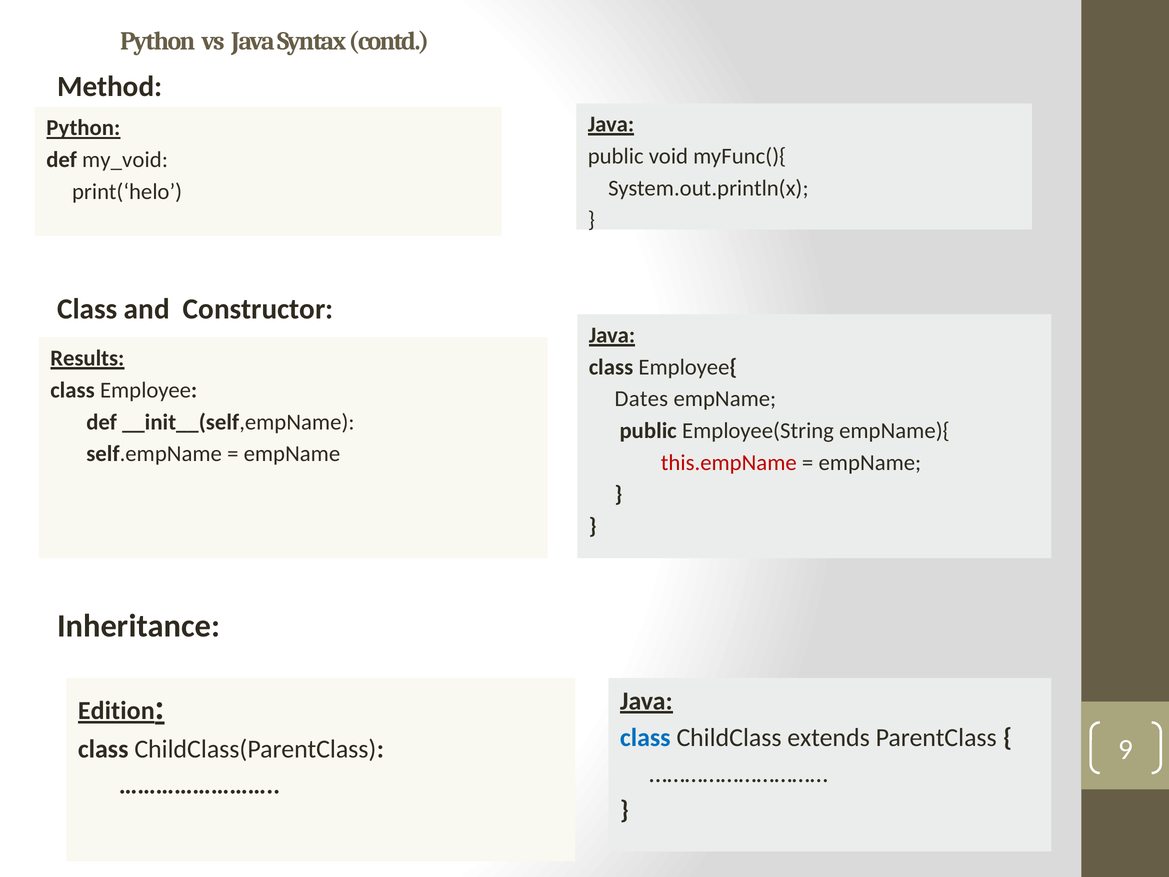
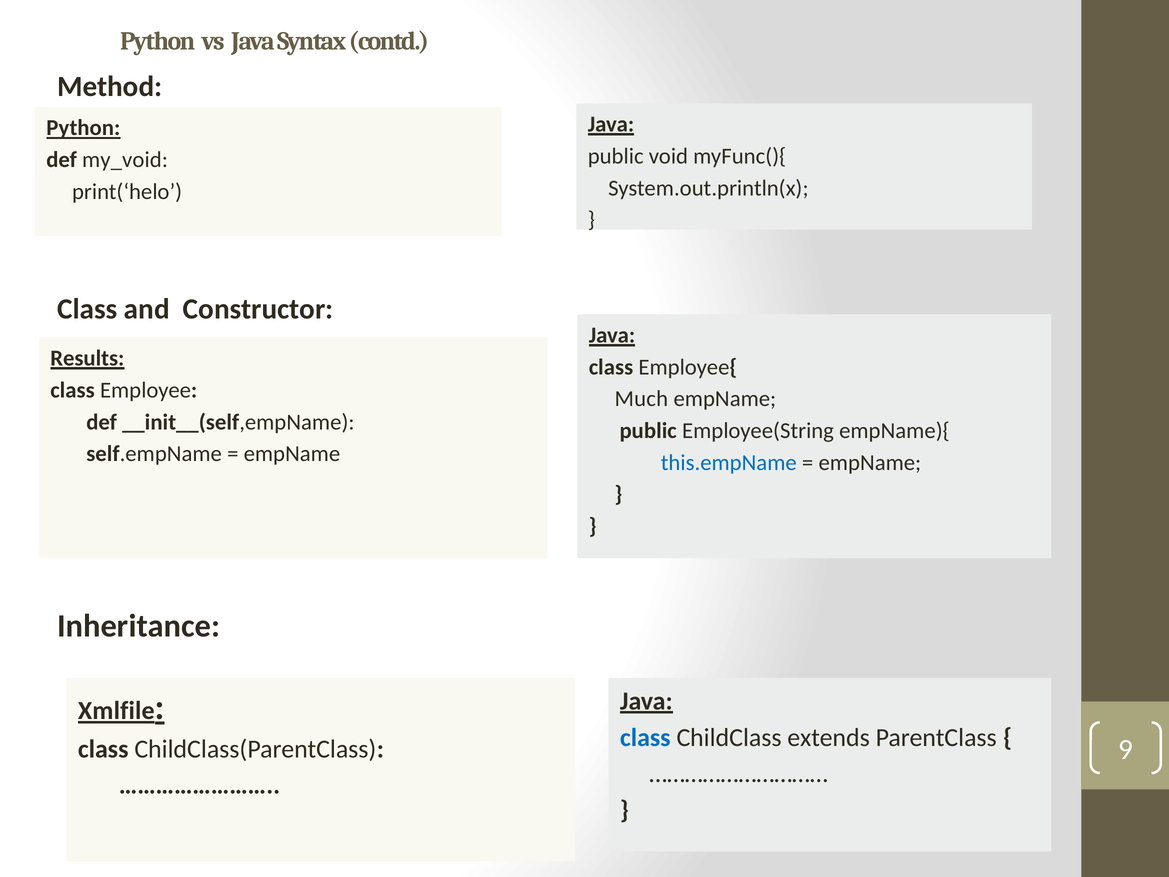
Dates: Dates -> Much (641, 399)
this.empName colour: red -> blue (729, 462)
Edition: Edition -> Xmlfile (116, 711)
